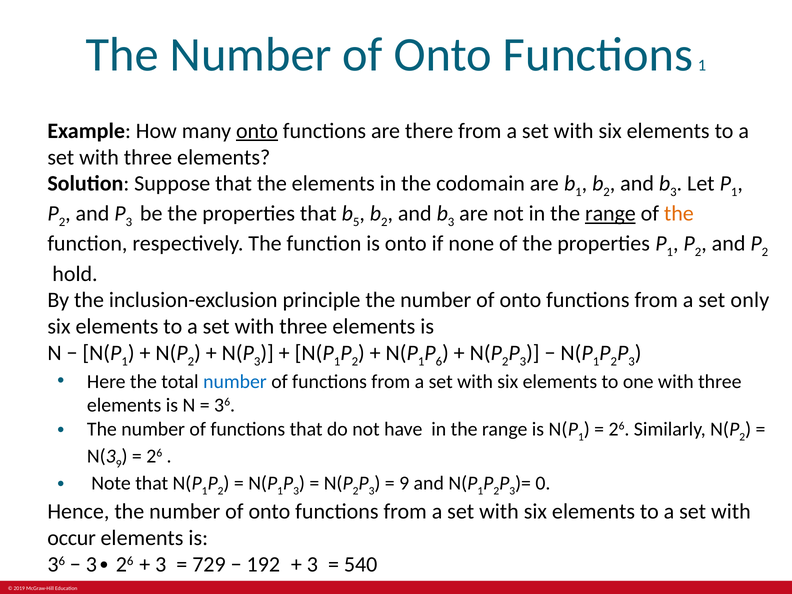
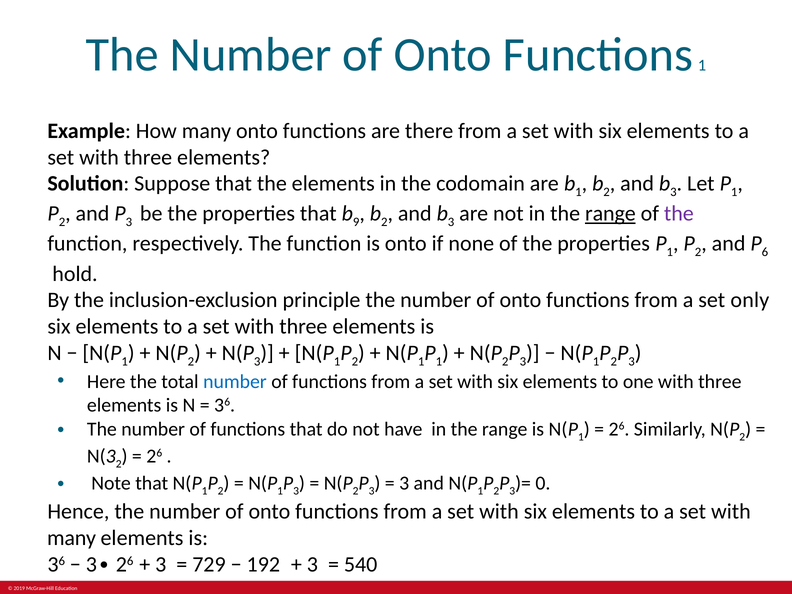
onto underline: present -> none (257, 131)
5: 5 -> 9 (356, 222)
the colour: orange -> purple (679, 214)
2: 2 -> 6 (765, 252)
6: 6 -> 1 (439, 362)
9: 9 -> 2 (119, 464)
9: 9 -> 3 (404, 483)
occur: occur -> many (72, 538)
